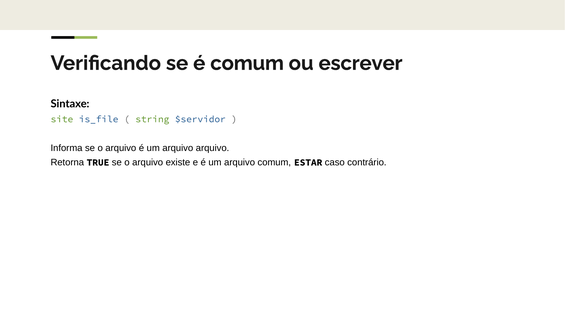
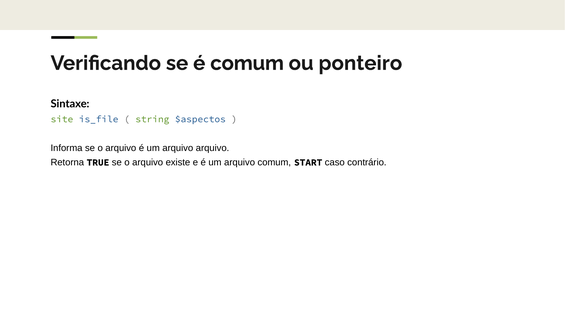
escrever: escrever -> ponteiro (360, 63)
$servidor: $servidor -> $aspectos (200, 119)
ESTAR: ESTAR -> START (308, 162)
